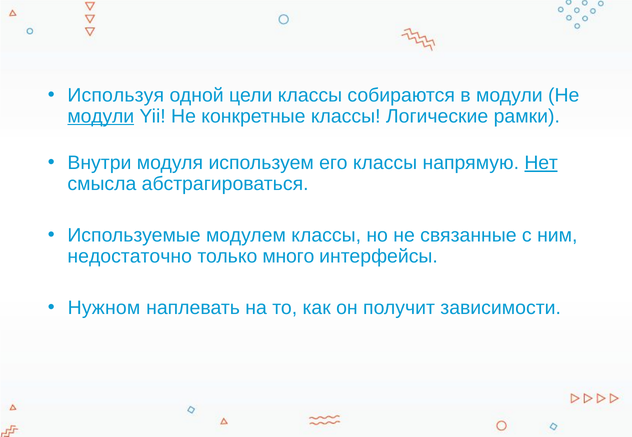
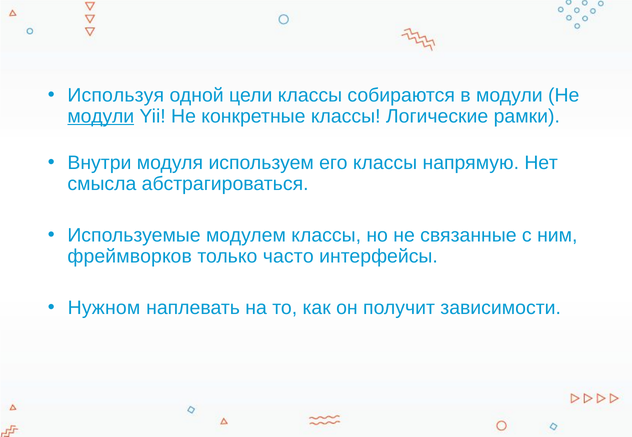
Нет underline: present -> none (541, 163)
недостаточно: недостаточно -> фреймворков (130, 257)
много: много -> часто (288, 257)
